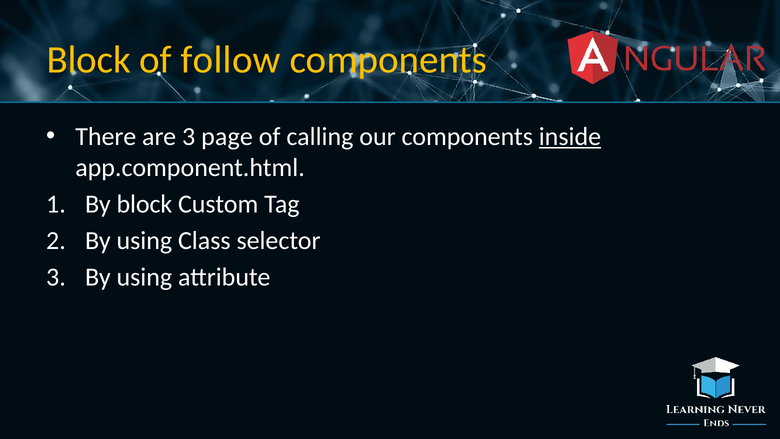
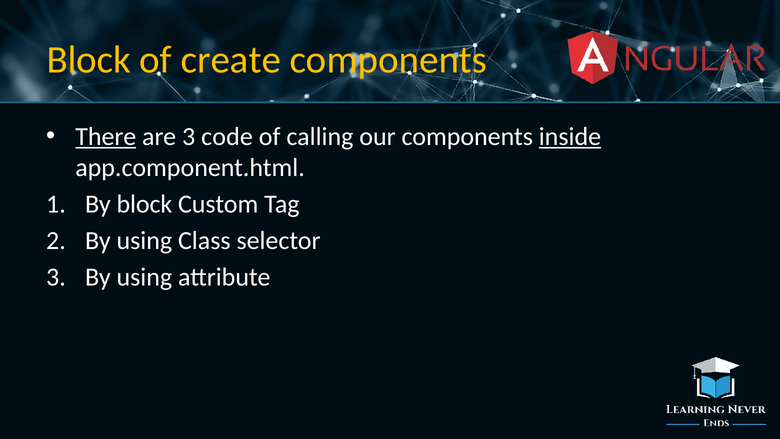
follow: follow -> create (231, 60)
There underline: none -> present (106, 136)
page: page -> code (227, 136)
